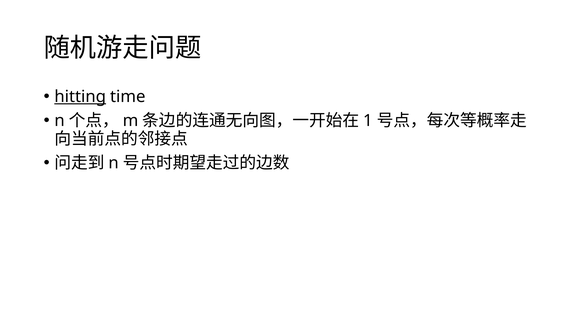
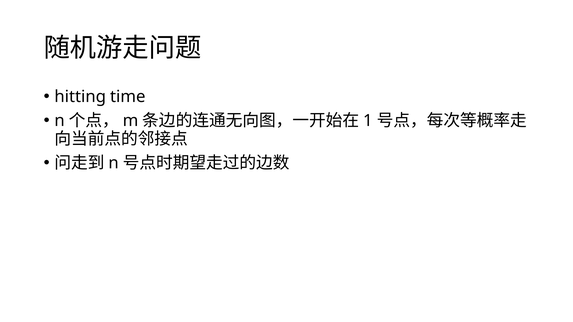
hitting underline: present -> none (80, 97)
